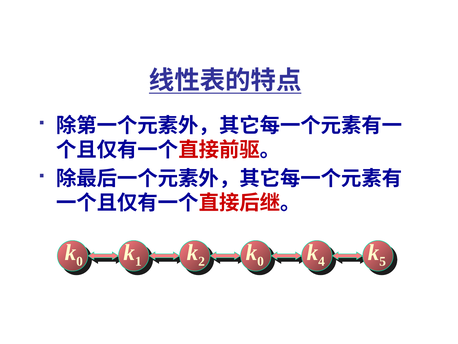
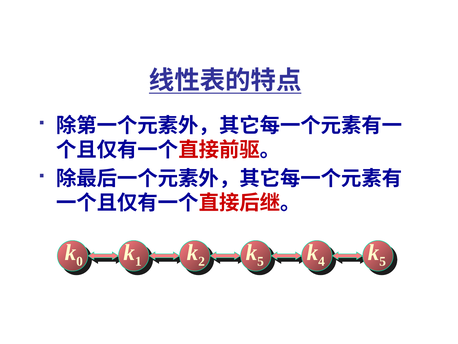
0: 0 -> 5 (260, 261)
